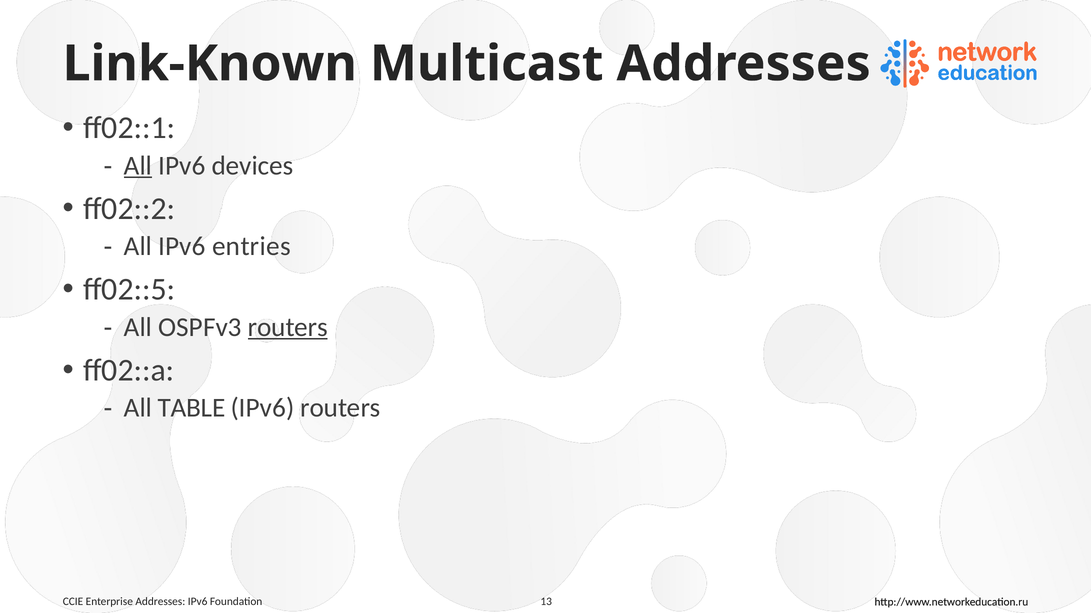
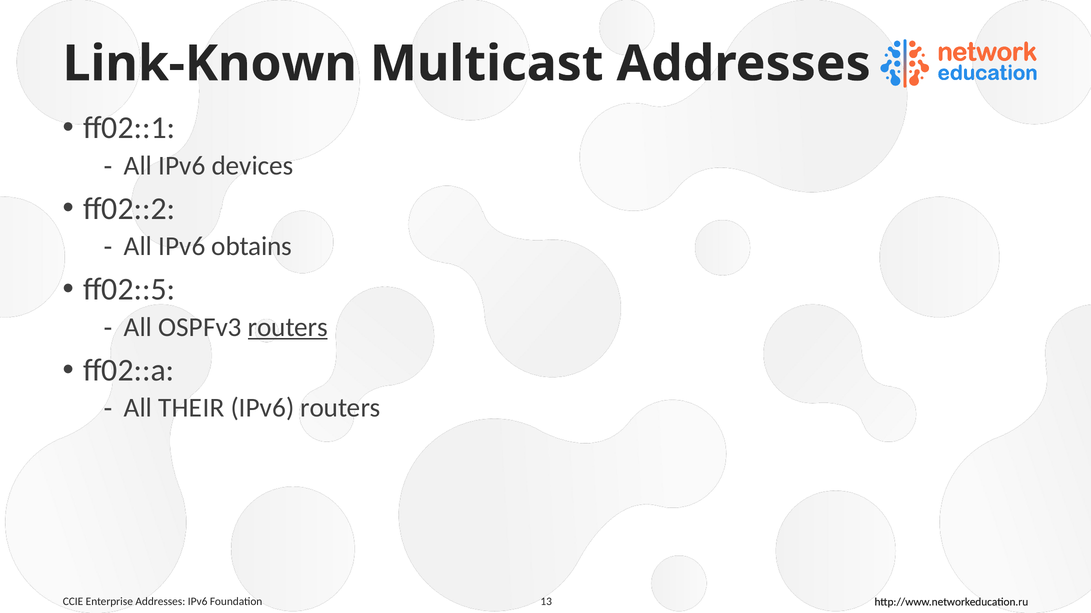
All underline: present -> none (138, 166)
entries: entries -> obtains (252, 247)
TABLE: TABLE -> THEIR (191, 408)
